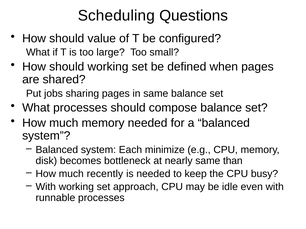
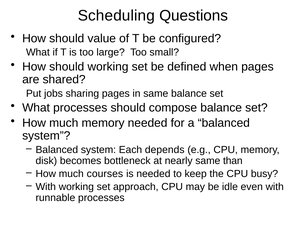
minimize: minimize -> depends (165, 150)
recently: recently -> courses (105, 174)
